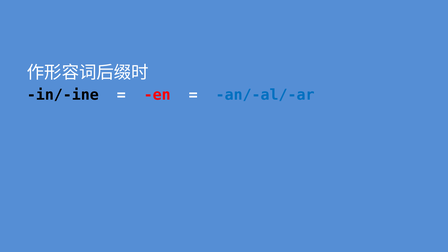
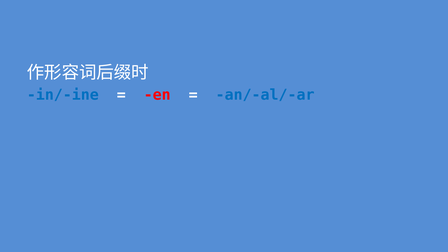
in/-ine colour: black -> blue (63, 95)
